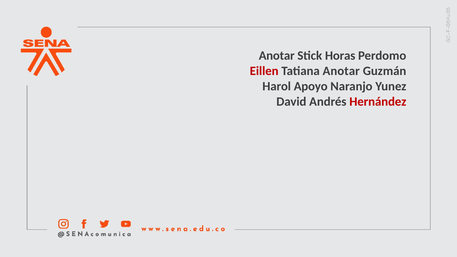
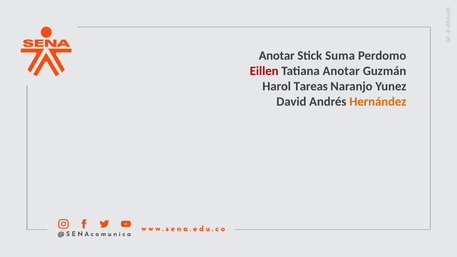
Horas: Horas -> Suma (340, 56)
Apoyo: Apoyo -> Tareas (311, 86)
Hernández colour: red -> orange (378, 102)
